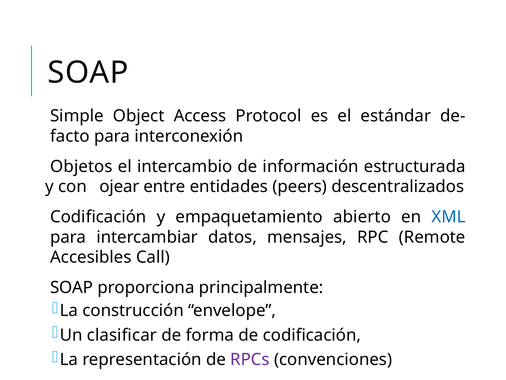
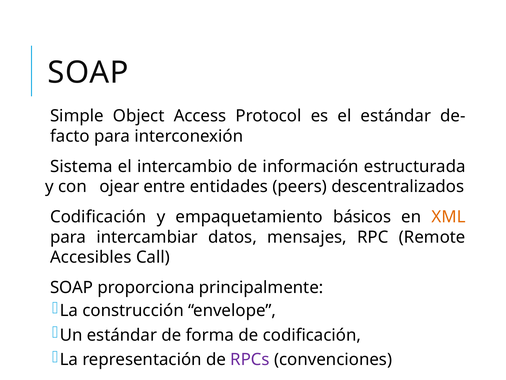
Objetos: Objetos -> Sistema (82, 166)
abierto: abierto -> básicos (362, 217)
XML colour: blue -> orange (449, 217)
Un clasificar: clasificar -> estándar (122, 335)
